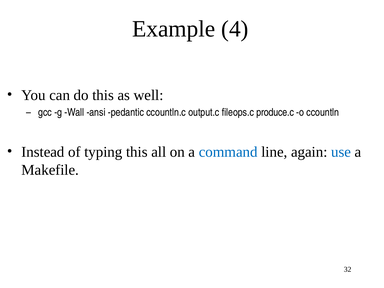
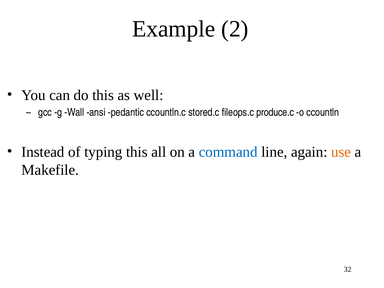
4: 4 -> 2 (235, 29)
output.c: output.c -> stored.c (204, 112)
use colour: blue -> orange (341, 152)
